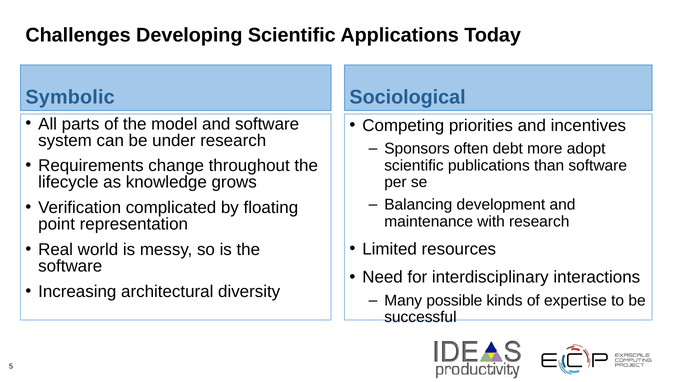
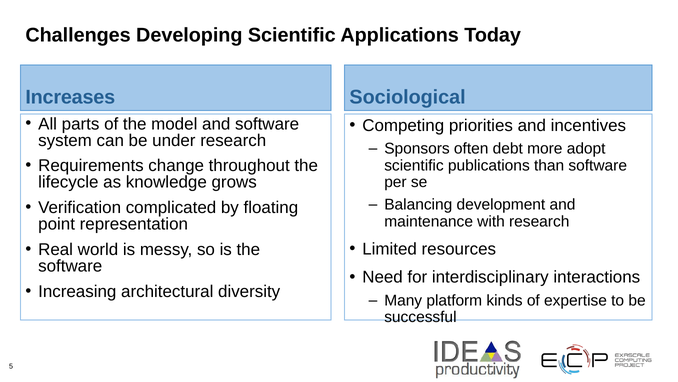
Symbolic: Symbolic -> Increases (70, 97)
possible: possible -> platform (454, 300)
